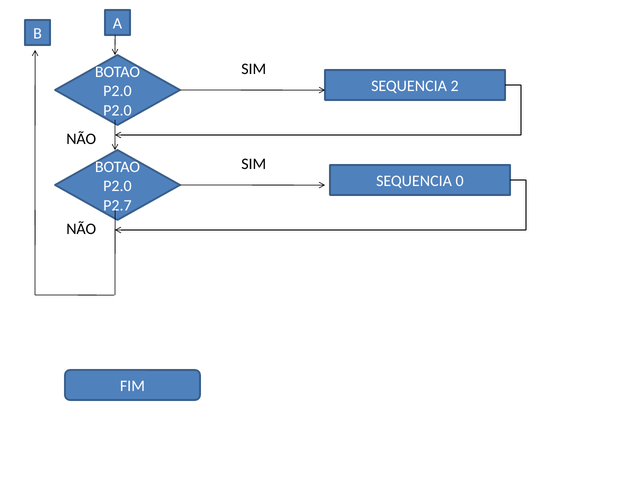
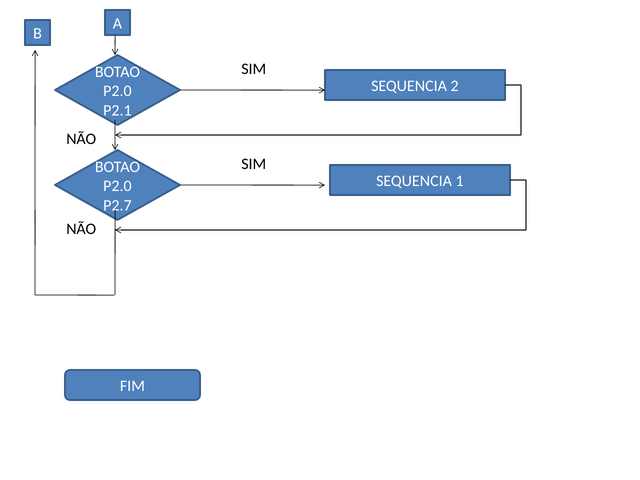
P2.0: P2.0 -> P2.1 (117, 110)
0: 0 -> 1 (460, 181)
